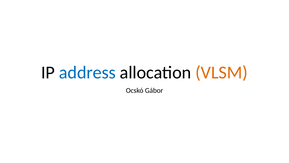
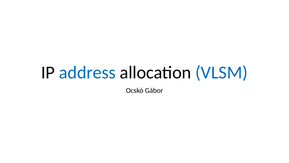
VLSM colour: orange -> blue (222, 72)
